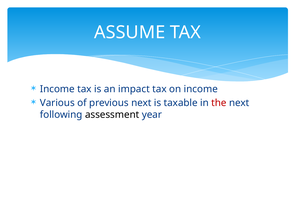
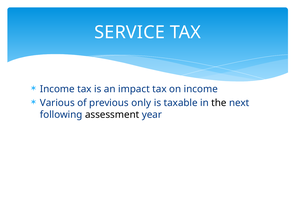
ASSUME: ASSUME -> SERVICE (130, 32)
previous next: next -> only (141, 103)
the colour: red -> black (219, 103)
